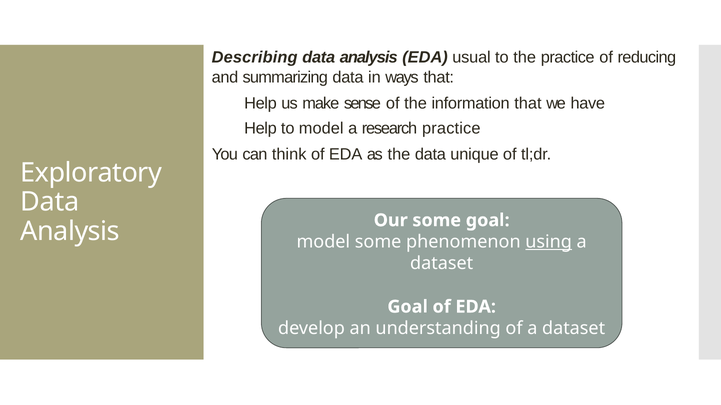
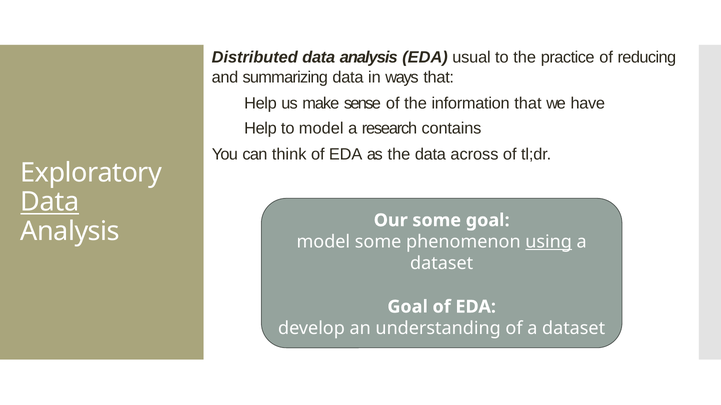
Describing: Describing -> Distributed (255, 57)
research practice: practice -> contains (451, 128)
unique: unique -> across (474, 154)
Data underline: none -> present (50, 202)
